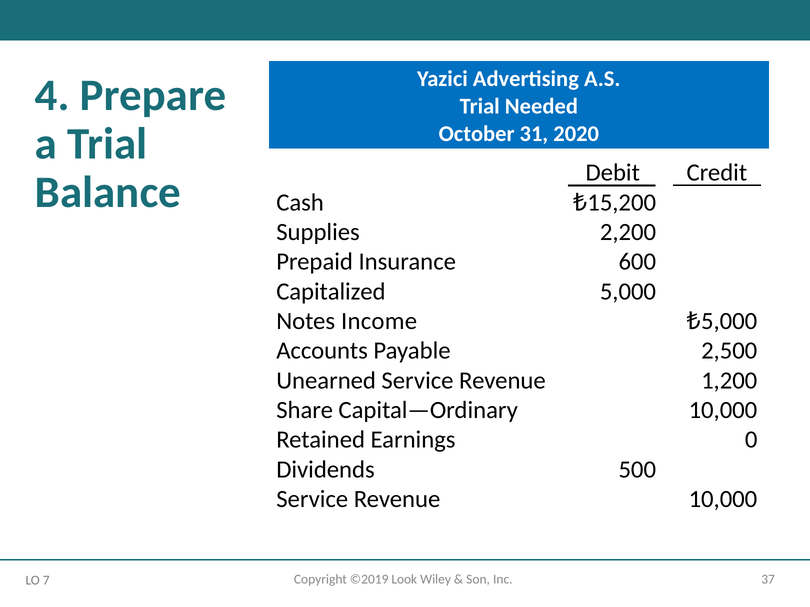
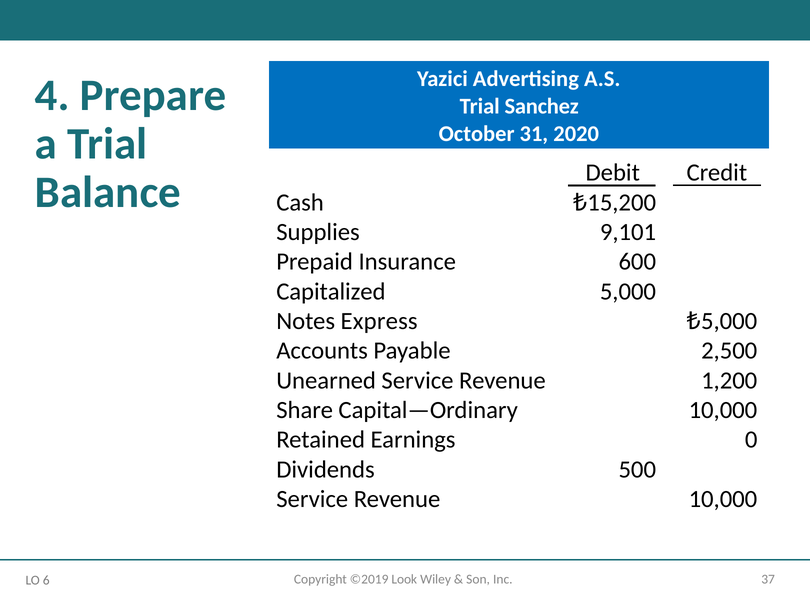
Needed: Needed -> Sanchez (542, 106)
2,200: 2,200 -> 9,101 (628, 232)
Income: Income -> Express (379, 321)
7: 7 -> 6 (46, 581)
